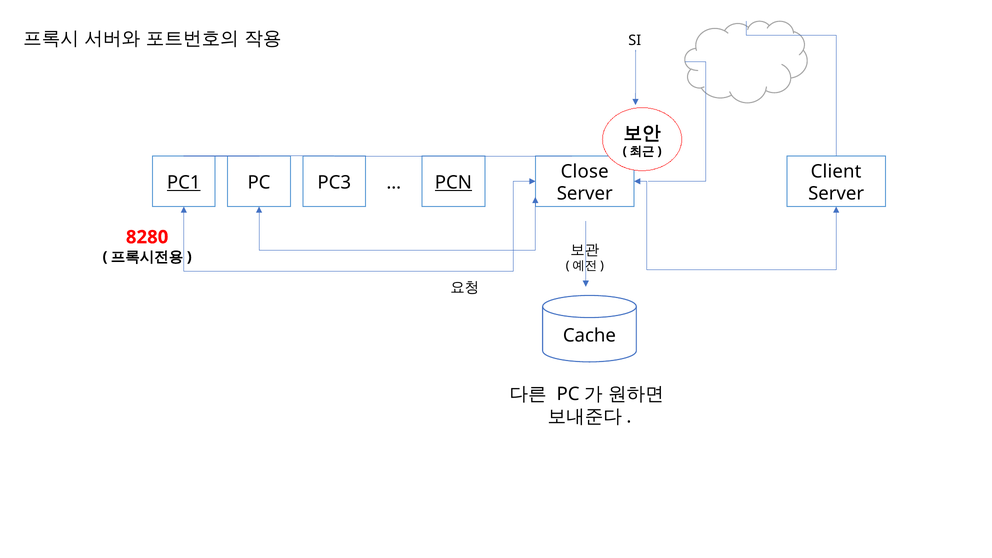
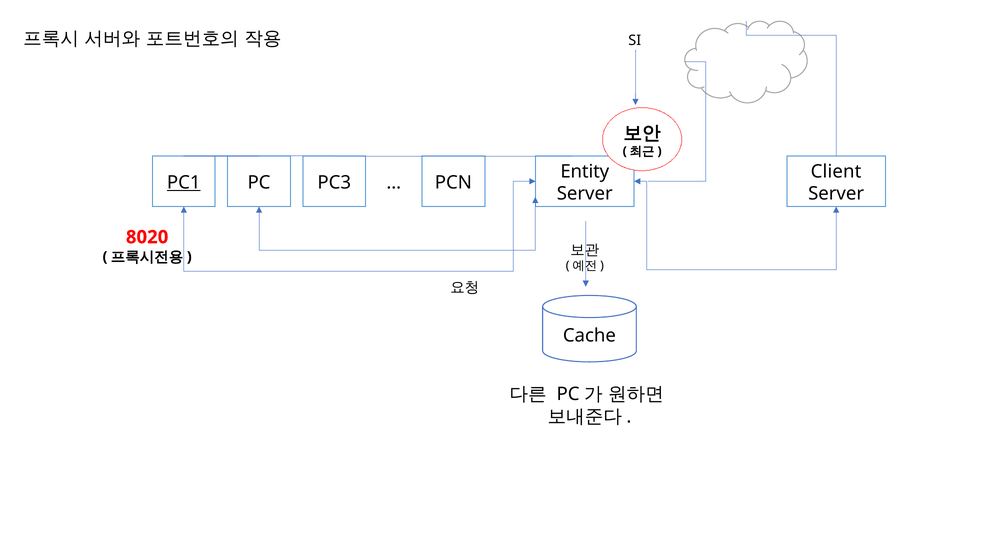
Close: Close -> Entity (585, 171)
PCN underline: present -> none (453, 183)
8280: 8280 -> 8020 (147, 237)
